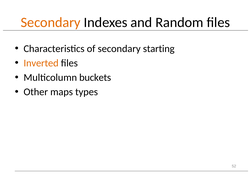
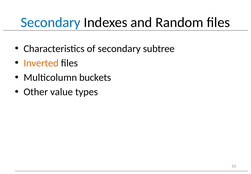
Secondary colour: orange -> blue (51, 22)
starting: starting -> subtree (159, 49)
maps: maps -> value (62, 92)
